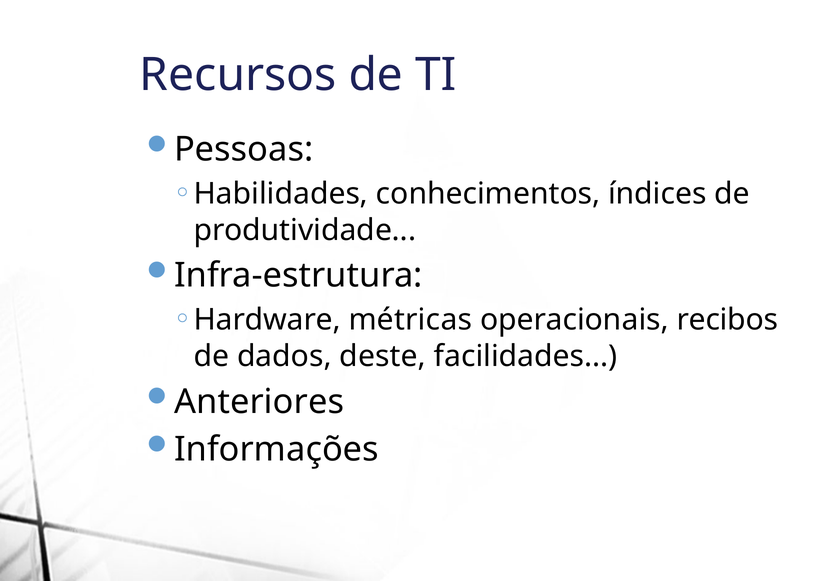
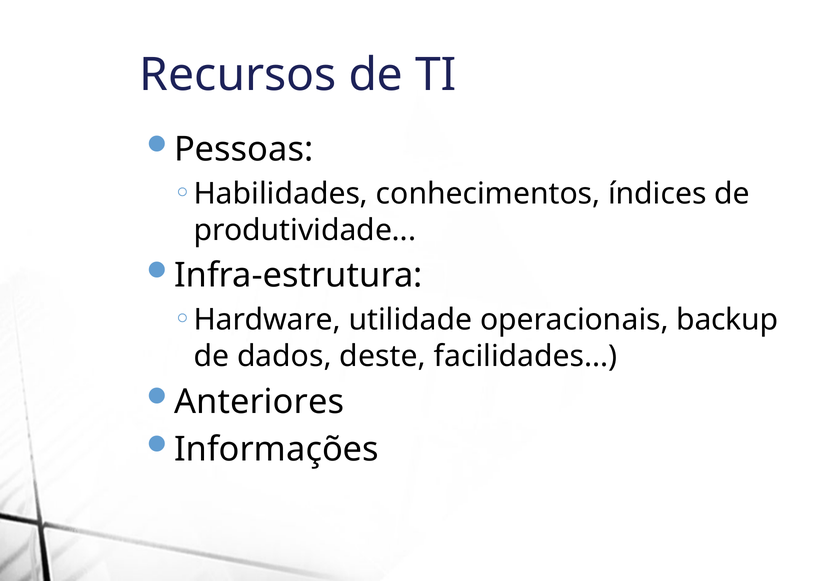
métricas: métricas -> utilidade (410, 320)
recibos: recibos -> backup (727, 320)
